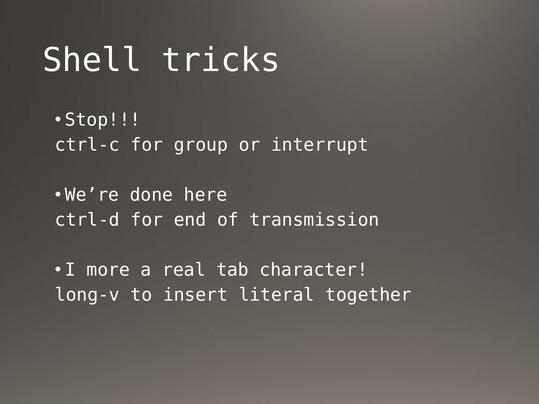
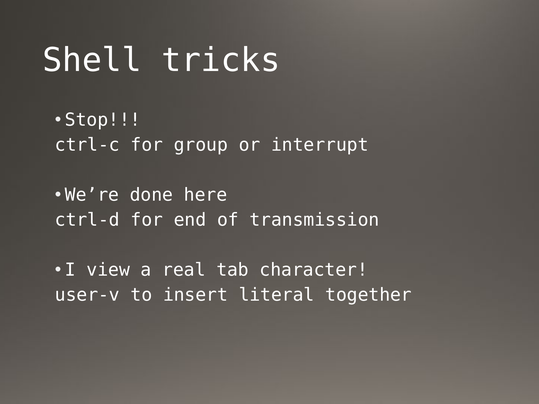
more: more -> view (108, 270)
long-v: long-v -> user-v (87, 295)
